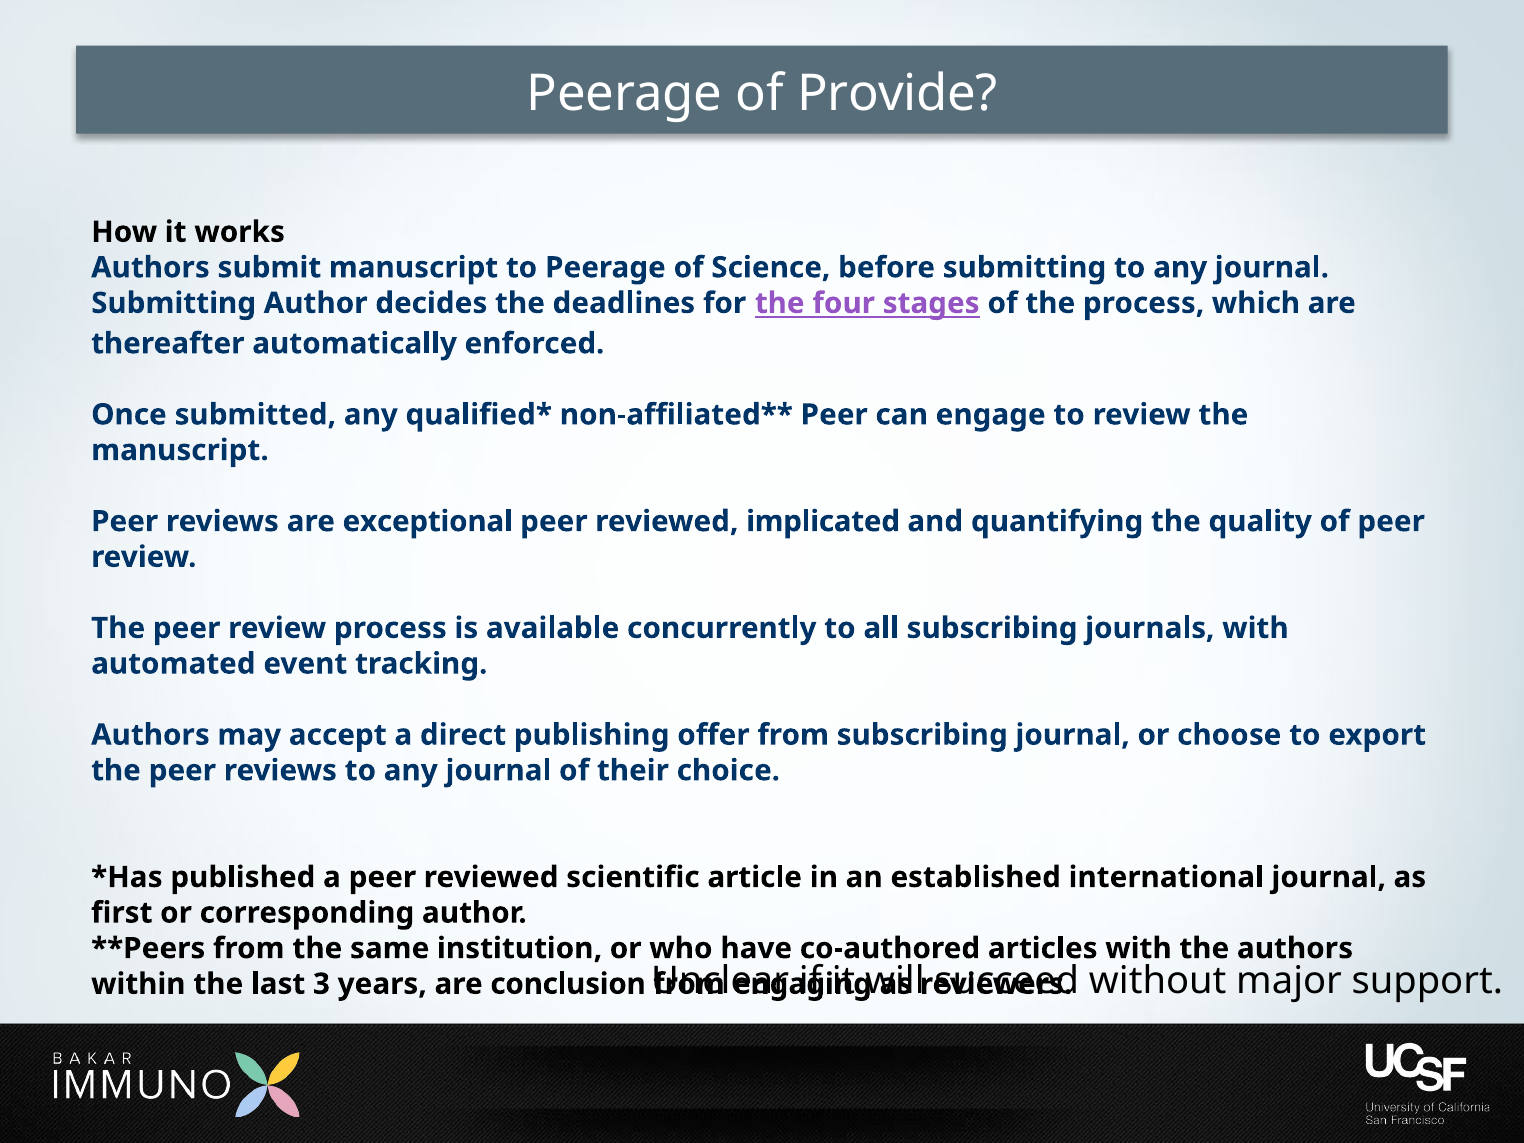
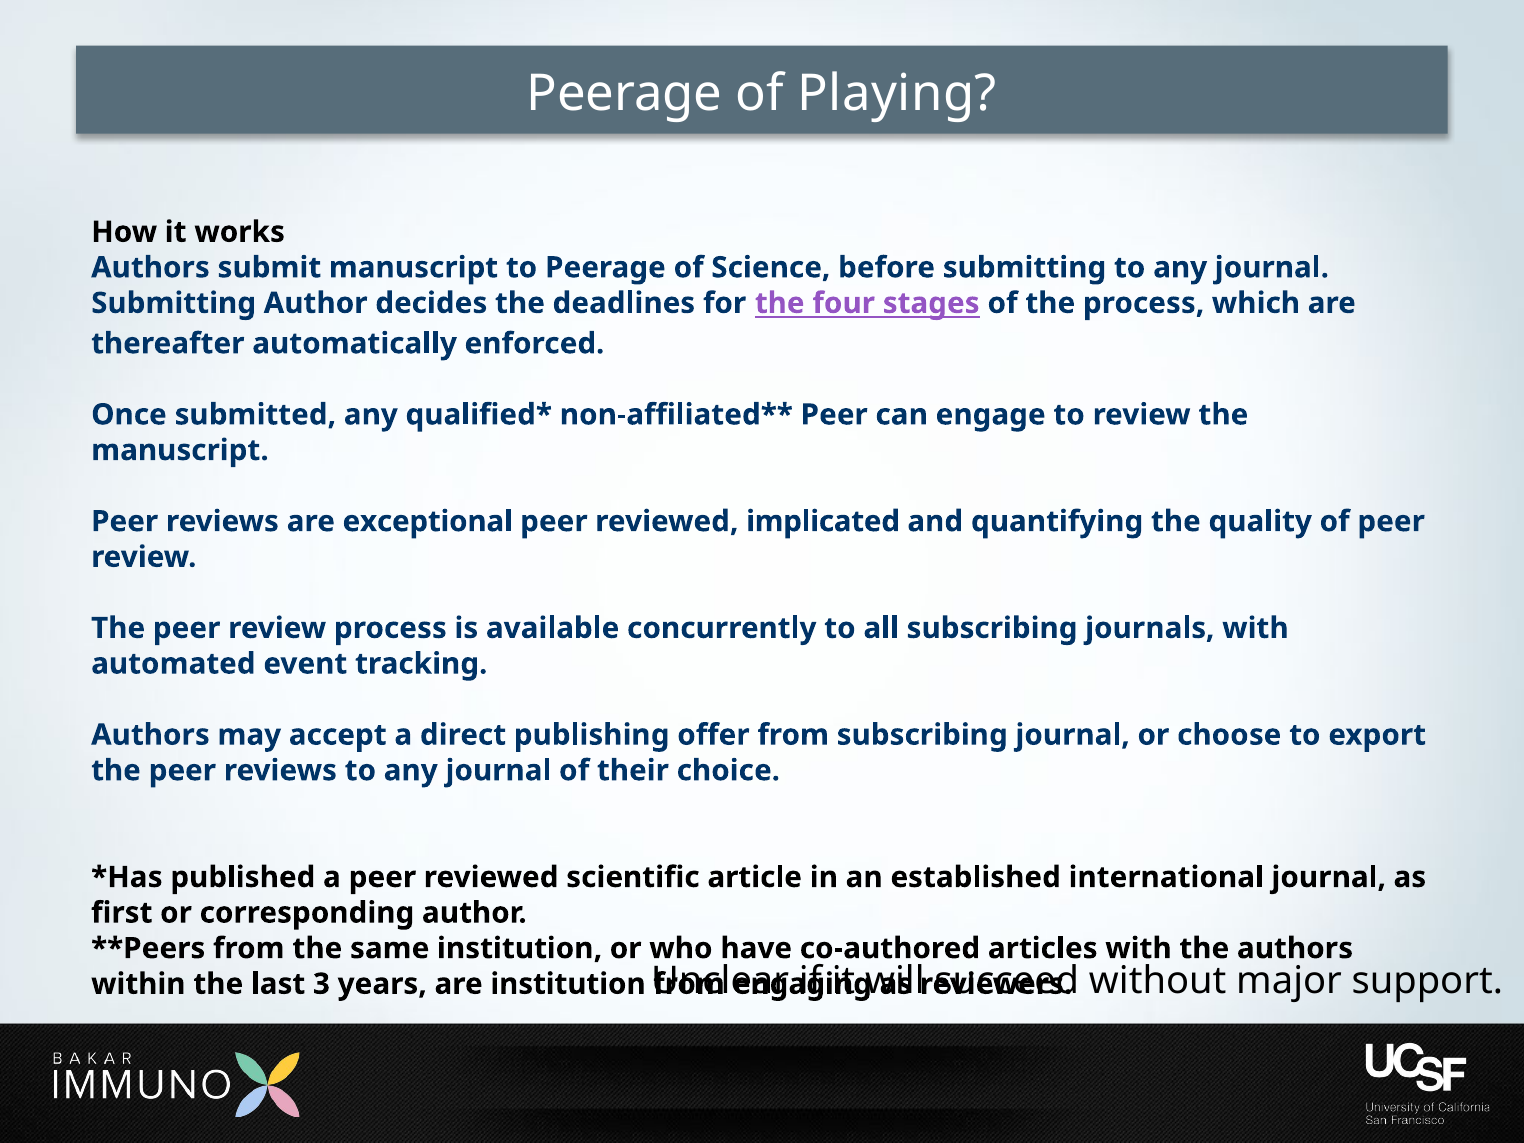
Provide: Provide -> Playing (897, 93)
are conclusion: conclusion -> institution (568, 984)
